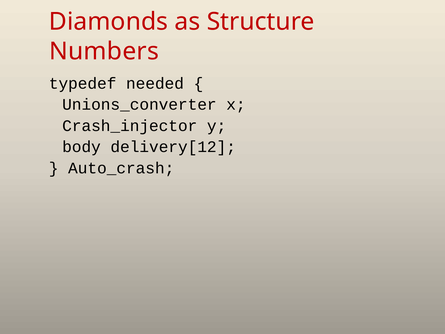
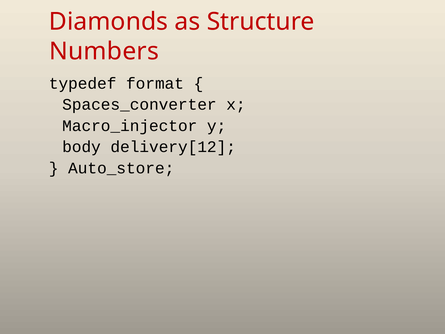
needed: needed -> format (155, 83)
Unions_converter: Unions_converter -> Spaces_converter (139, 105)
Crash_injector: Crash_injector -> Macro_injector (130, 126)
Auto_crash: Auto_crash -> Auto_store (121, 168)
